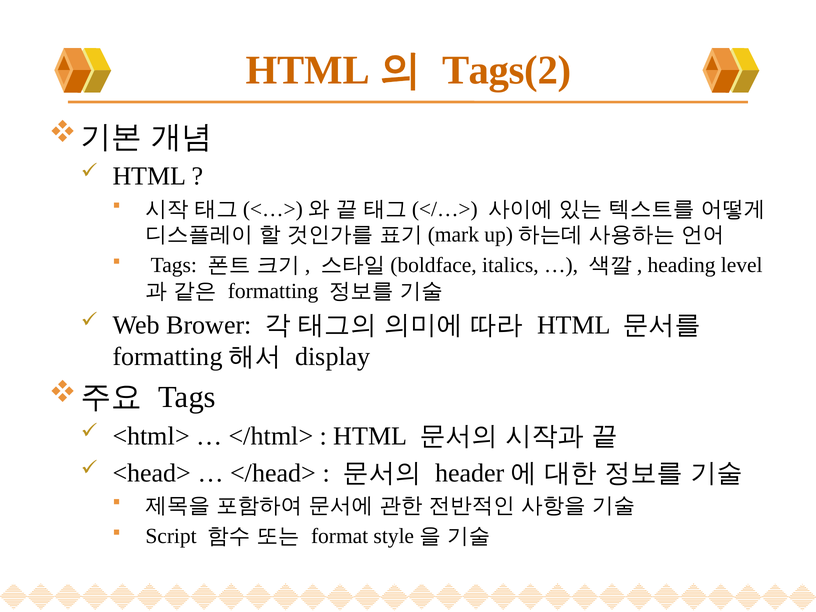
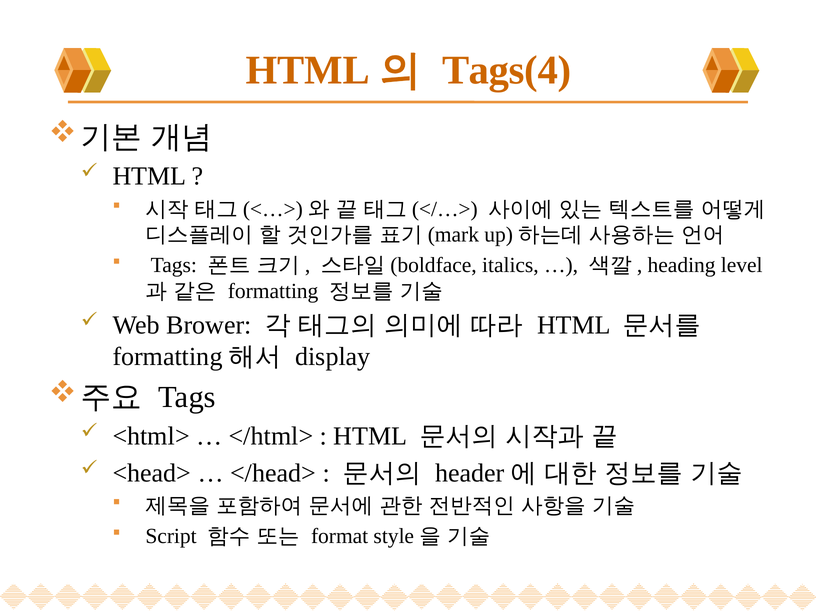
Tags(2: Tags(2 -> Tags(4 (507, 70)
